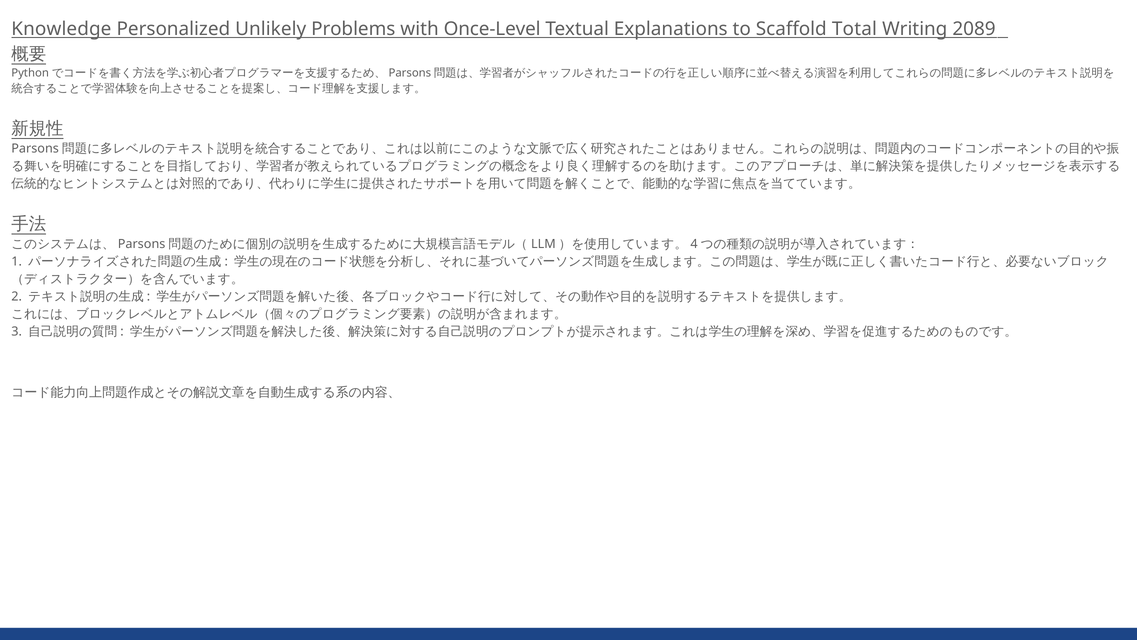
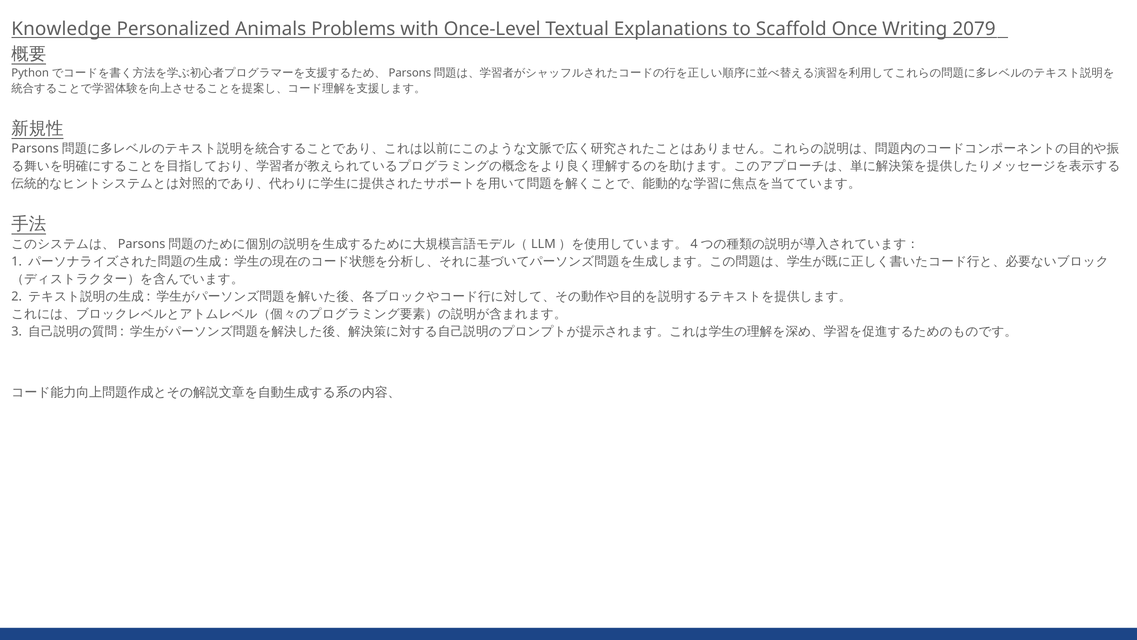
Unlikely: Unlikely -> Animals (271, 29)
Total: Total -> Once (855, 29)
2089: 2089 -> 2079 (974, 29)
